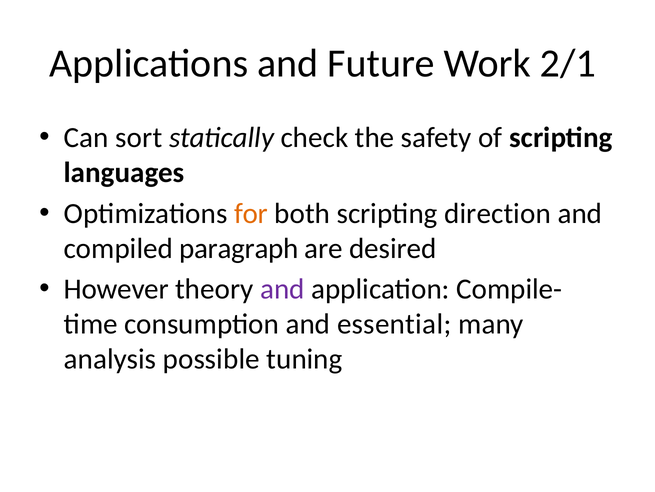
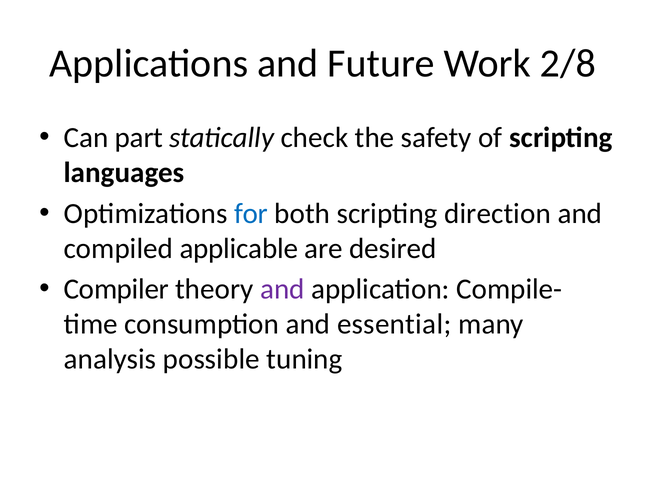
2/1: 2/1 -> 2/8 (568, 63)
sort: sort -> part (139, 137)
for colour: orange -> blue (251, 213)
paragraph: paragraph -> applicable (239, 248)
However: However -> Compiler (116, 289)
